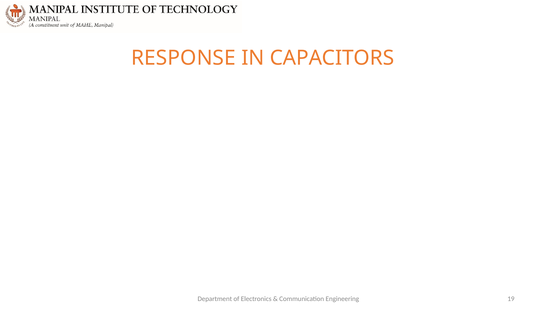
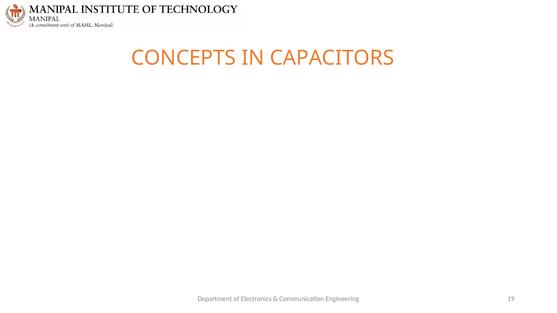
RESPONSE: RESPONSE -> CONCEPTS (184, 58)
